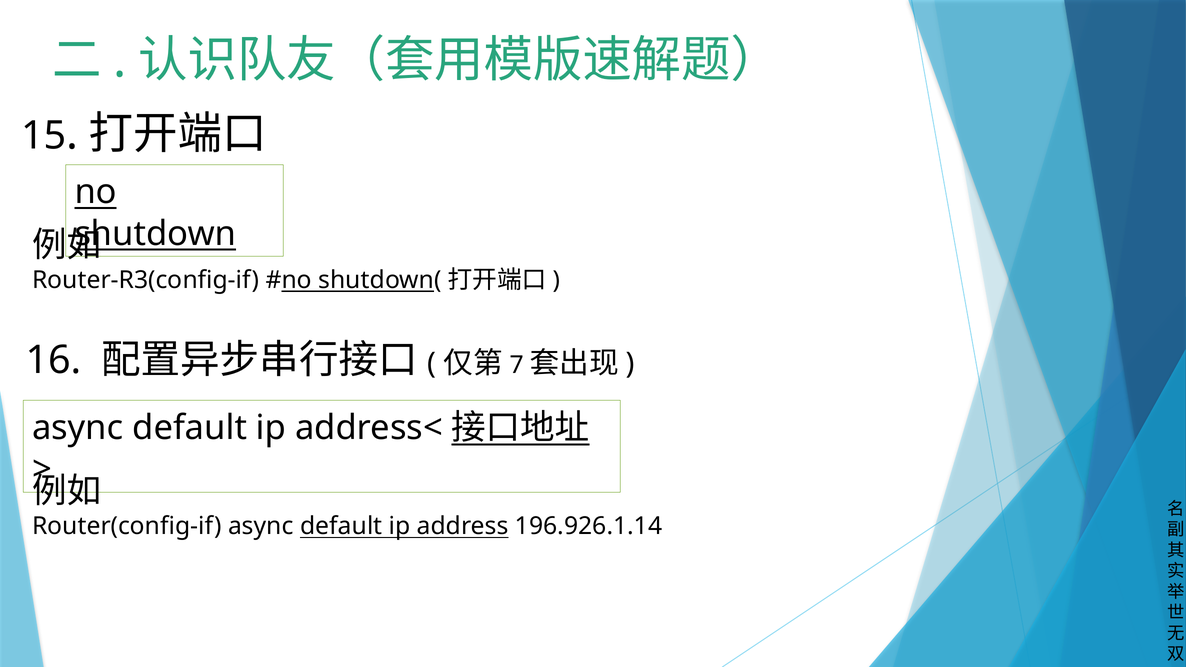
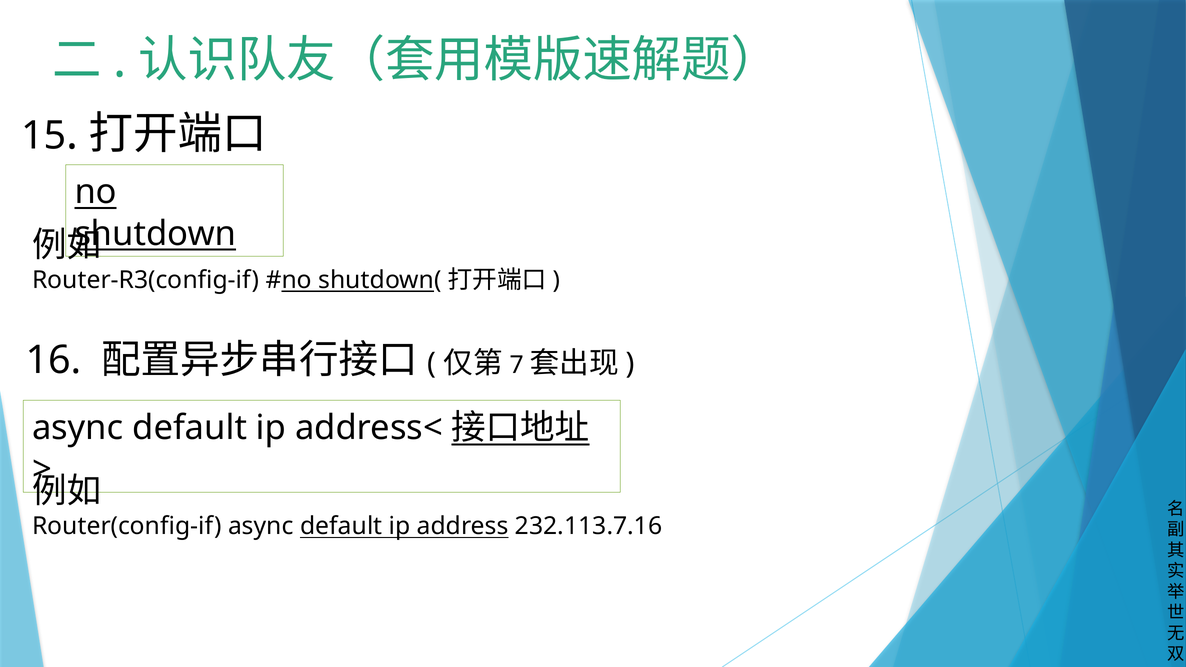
196.926.1.14: 196.926.1.14 -> 232.113.7.16 (589, 526)
